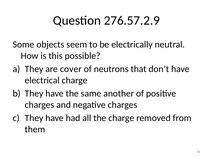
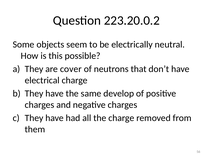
276.57.2.9: 276.57.2.9 -> 223.20.0.2 (132, 21)
another: another -> develop (119, 94)
